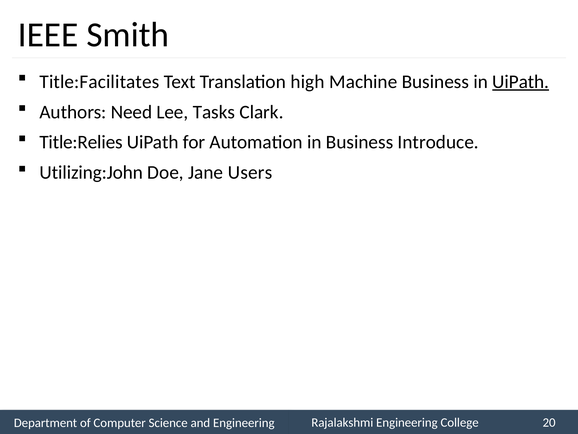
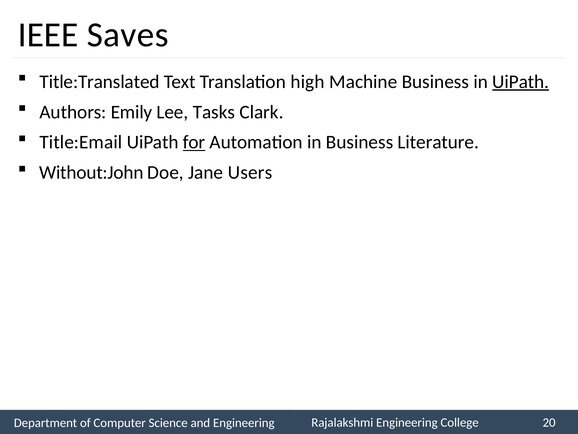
Smith: Smith -> Saves (128, 35)
Title:Facilitates: Title:Facilitates -> Title:Translated (100, 82)
Need: Need -> Emily (132, 112)
Title:Relies: Title:Relies -> Title:Email (81, 142)
for underline: none -> present (194, 142)
Introduce: Introduce -> Literature (438, 142)
Utilizing:John: Utilizing:John -> Without:John (91, 172)
